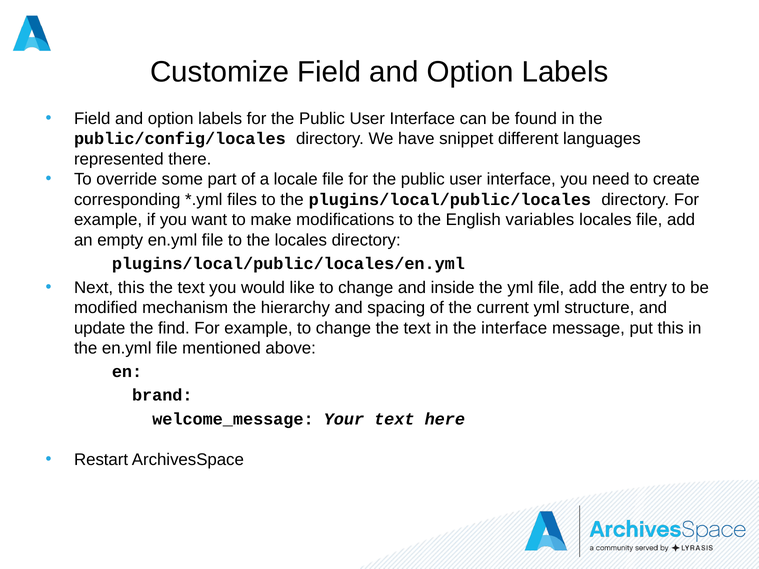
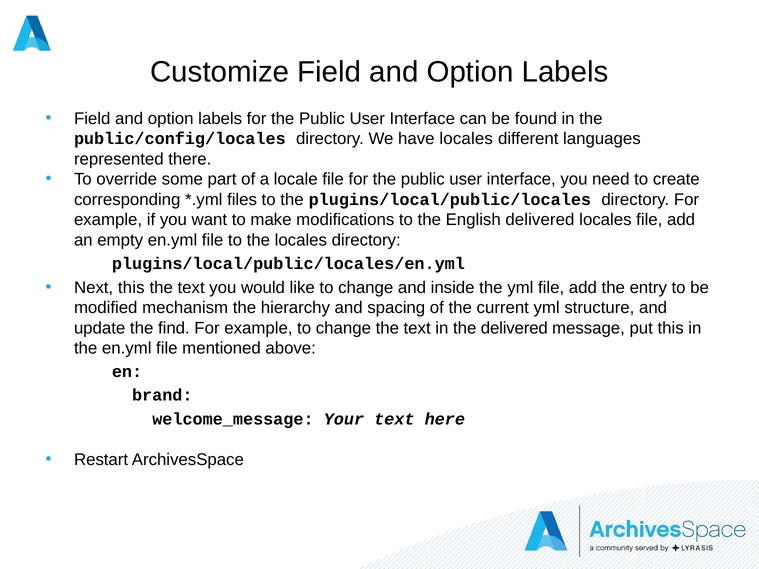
have snippet: snippet -> locales (466, 139)
English variables: variables -> delivered (540, 220)
the interface: interface -> delivered (514, 328)
